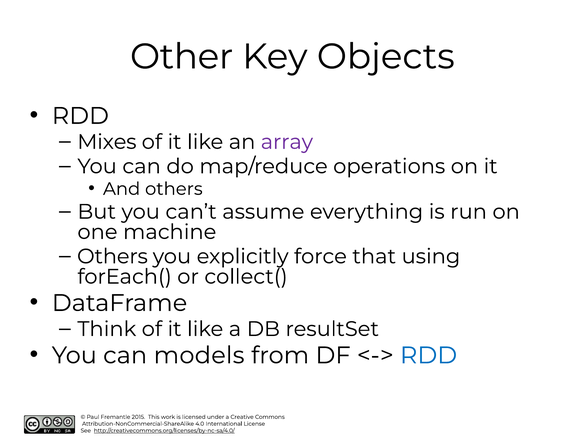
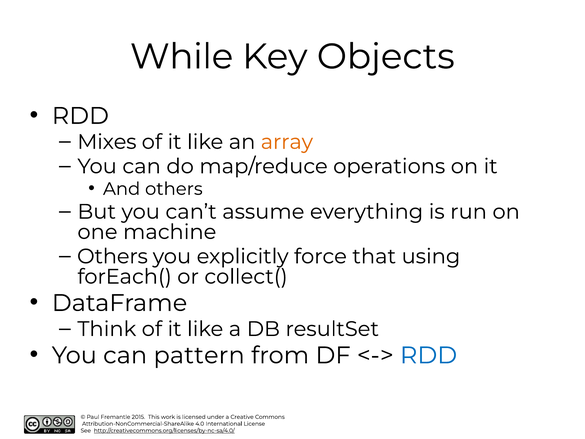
Other: Other -> While (182, 57)
array colour: purple -> orange (287, 142)
models: models -> pattern (199, 355)
